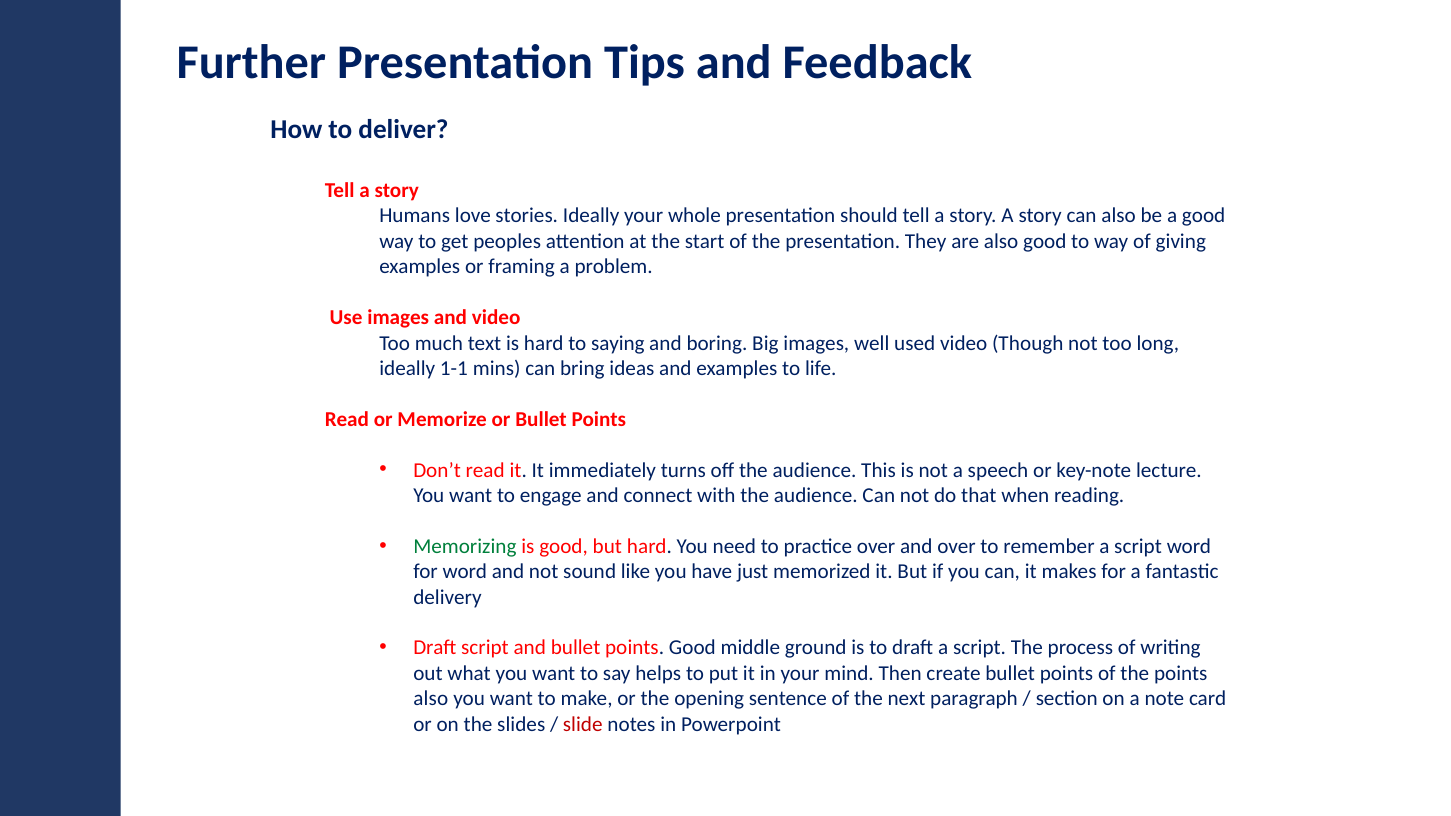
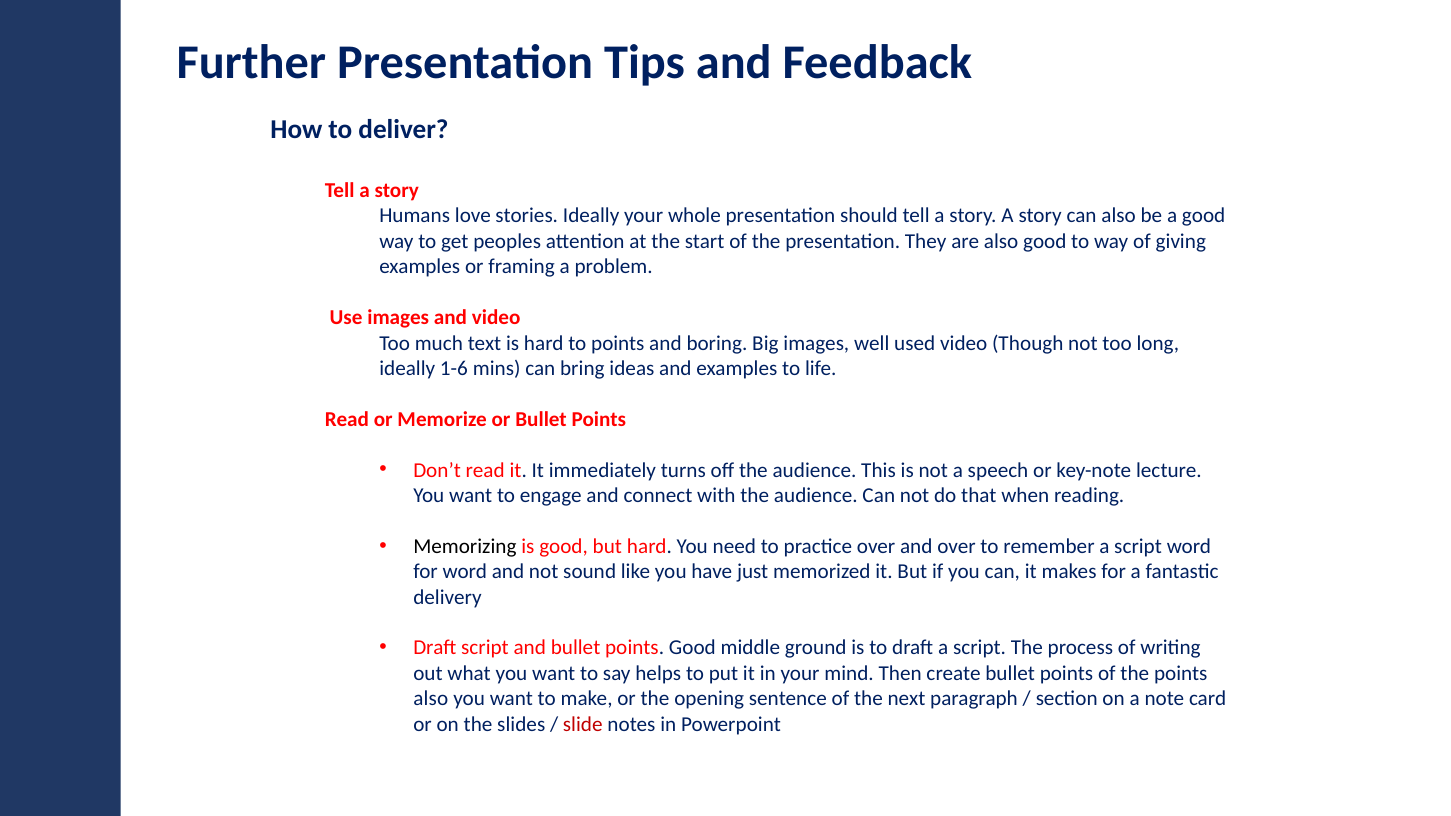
to saying: saying -> points (618, 343)
1-1: 1-1 -> 1-6 (454, 369)
Memorizing colour: green -> black (465, 546)
